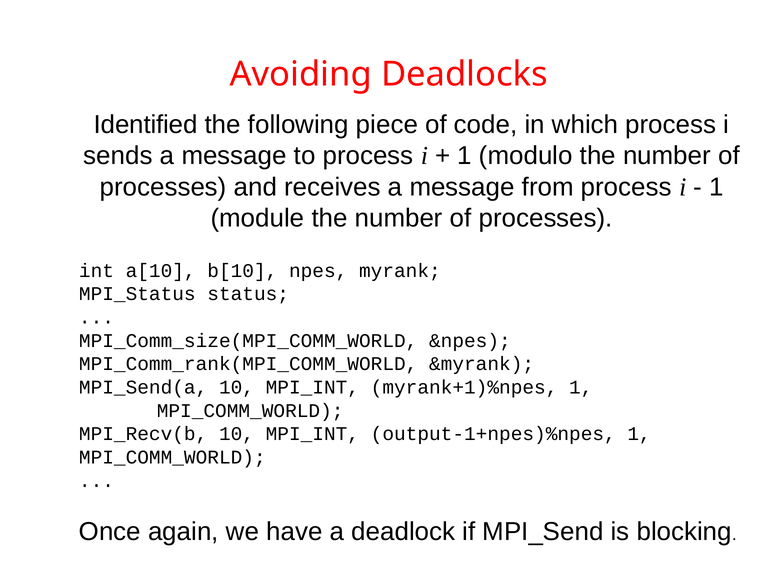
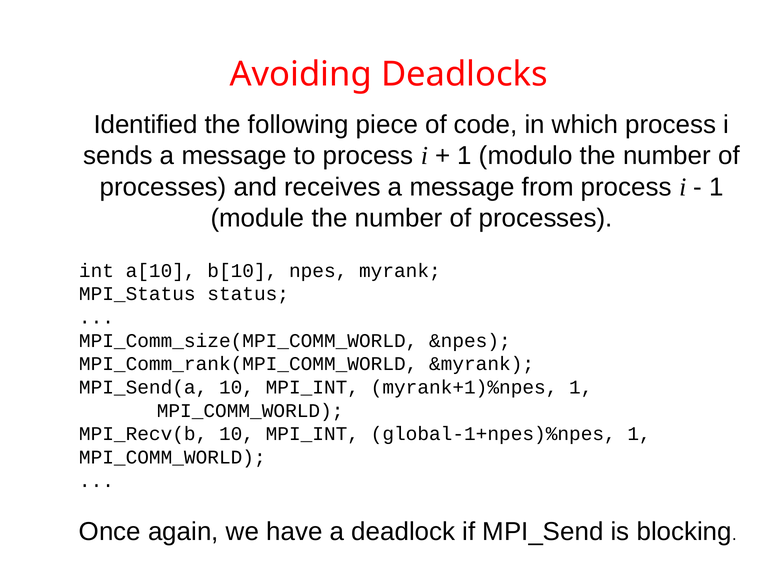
output-1+npes)%npes: output-1+npes)%npes -> global-1+npes)%npes (493, 434)
